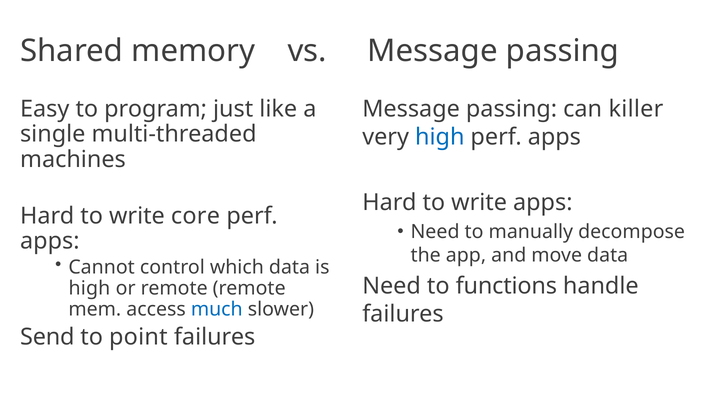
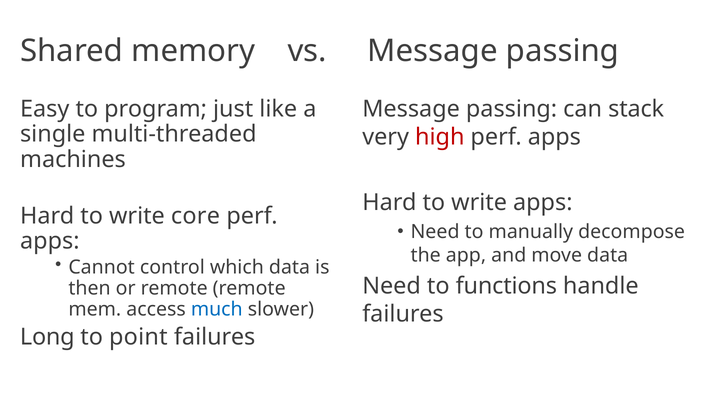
killer: killer -> stack (636, 109)
high colour: blue -> red (440, 137)
high: high -> then (90, 289)
Send: Send -> Long (47, 338)
